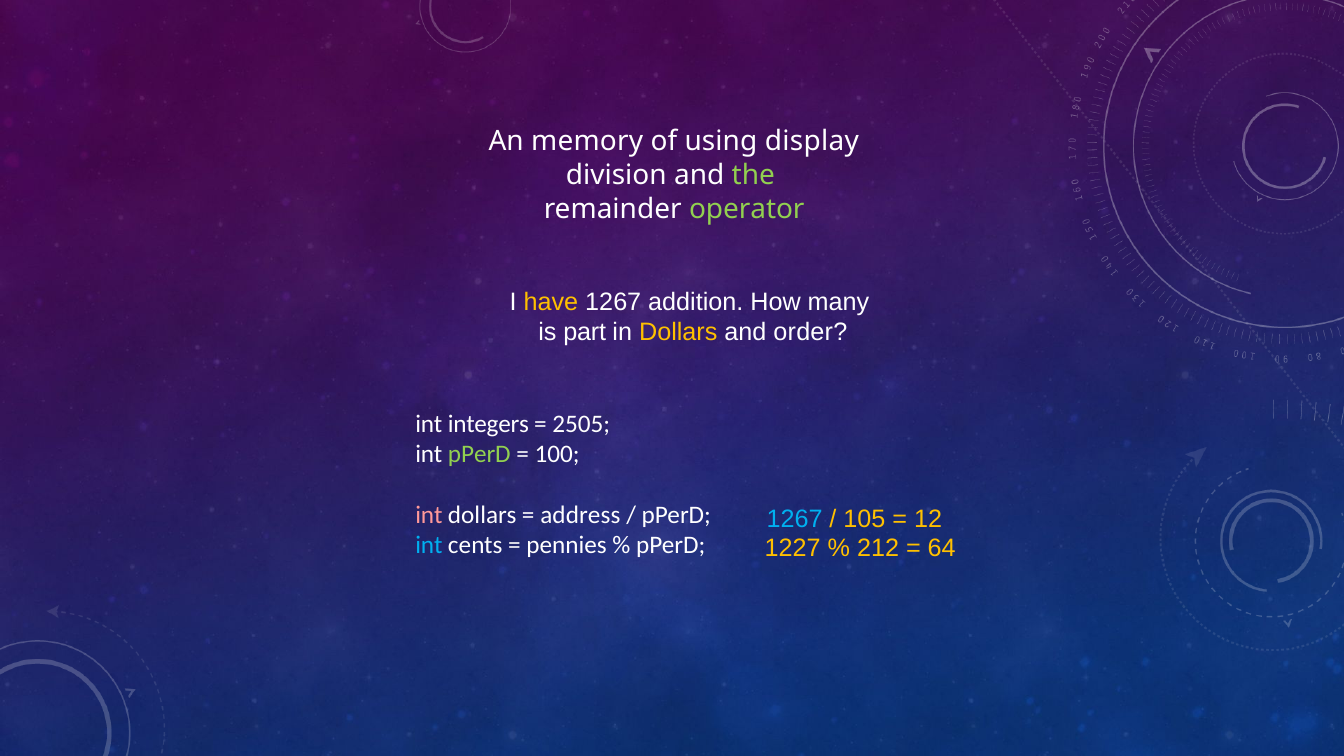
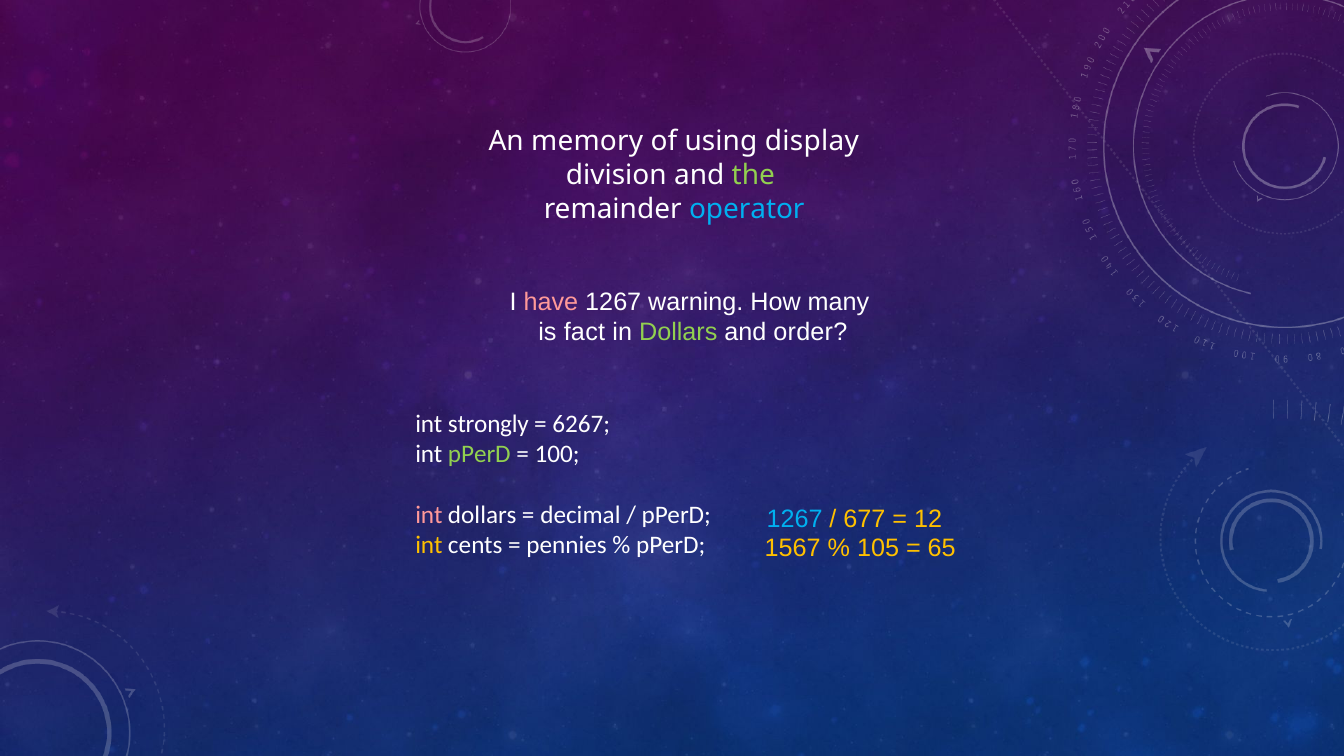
operator colour: light green -> light blue (747, 209)
have colour: yellow -> pink (551, 302)
addition: addition -> warning (696, 302)
part: part -> fact (584, 333)
Dollars colour: yellow -> light green (678, 333)
integers: integers -> strongly (488, 424)
2505: 2505 -> 6267 (581, 424)
address: address -> decimal (580, 515)
105: 105 -> 677 (864, 519)
int colour: light blue -> yellow (429, 545)
1227: 1227 -> 1567 (793, 548)
212: 212 -> 105 (878, 548)
64: 64 -> 65 (942, 548)
